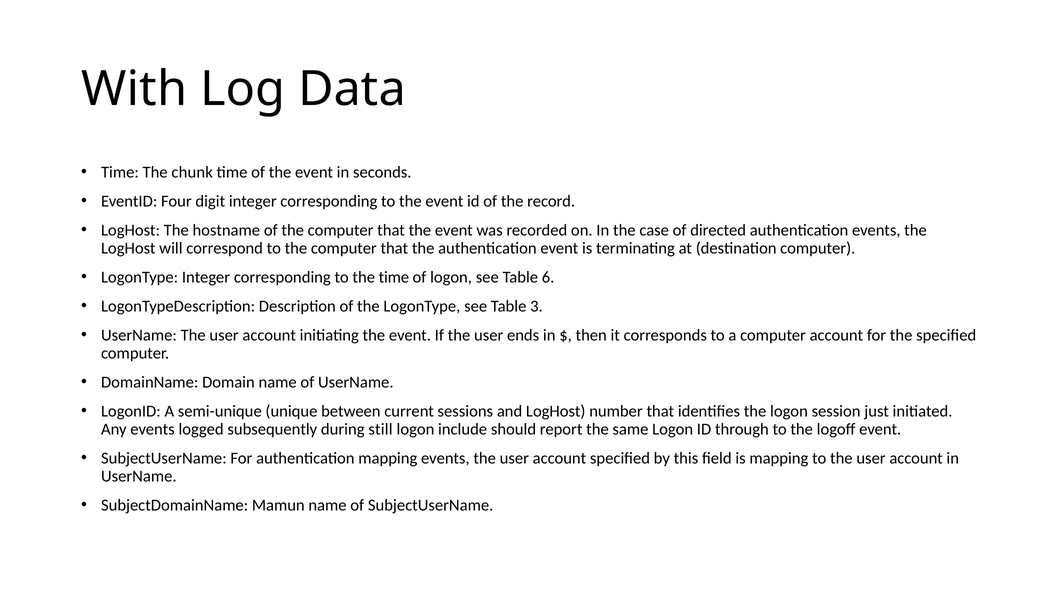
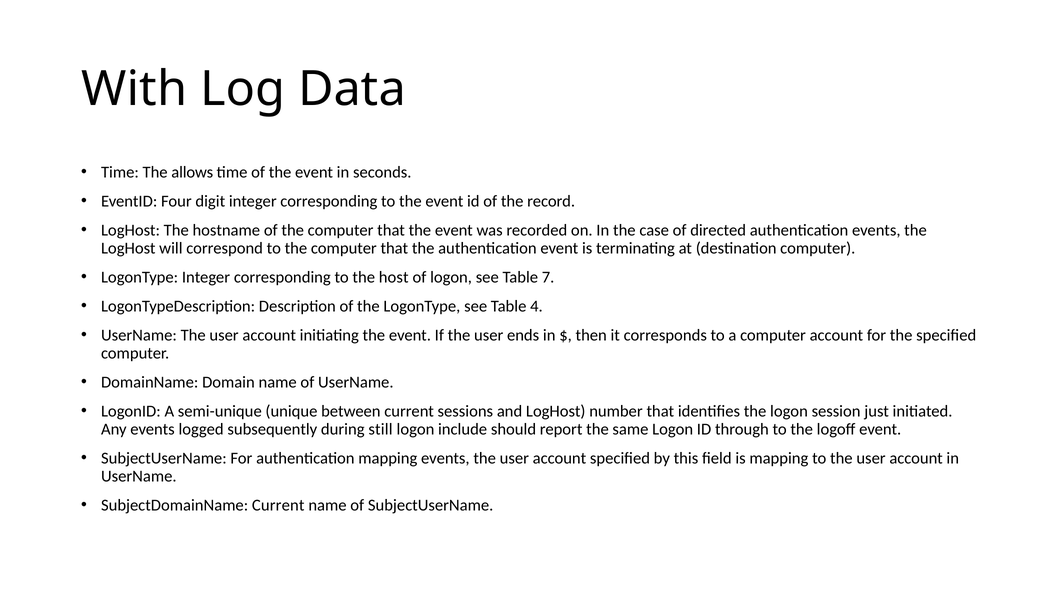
chunk: chunk -> allows (192, 172)
the time: time -> host (394, 277)
6: 6 -> 7 (548, 277)
3: 3 -> 4 (536, 306)
SubjectDomainName Mamun: Mamun -> Current (278, 506)
